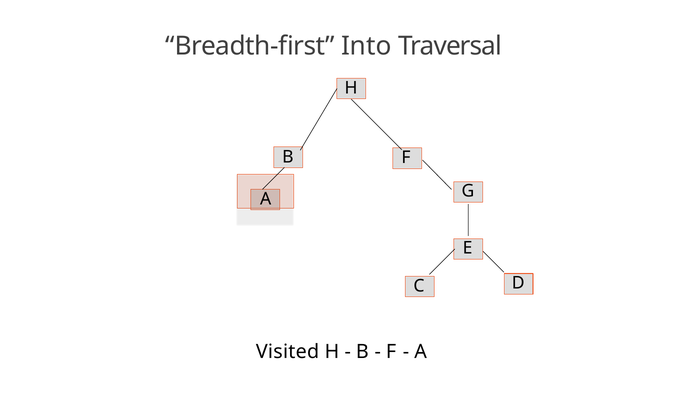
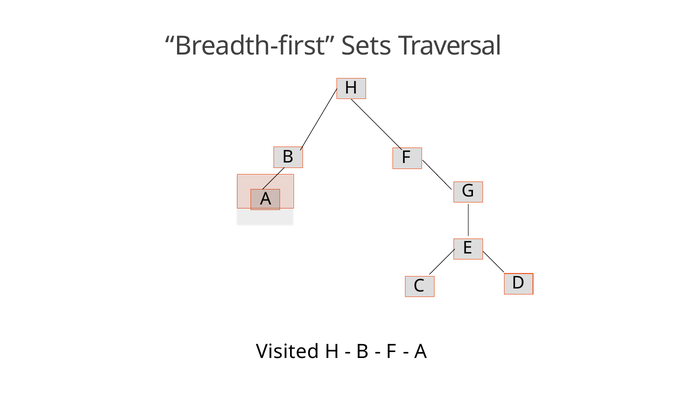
Into: Into -> Sets (366, 46)
